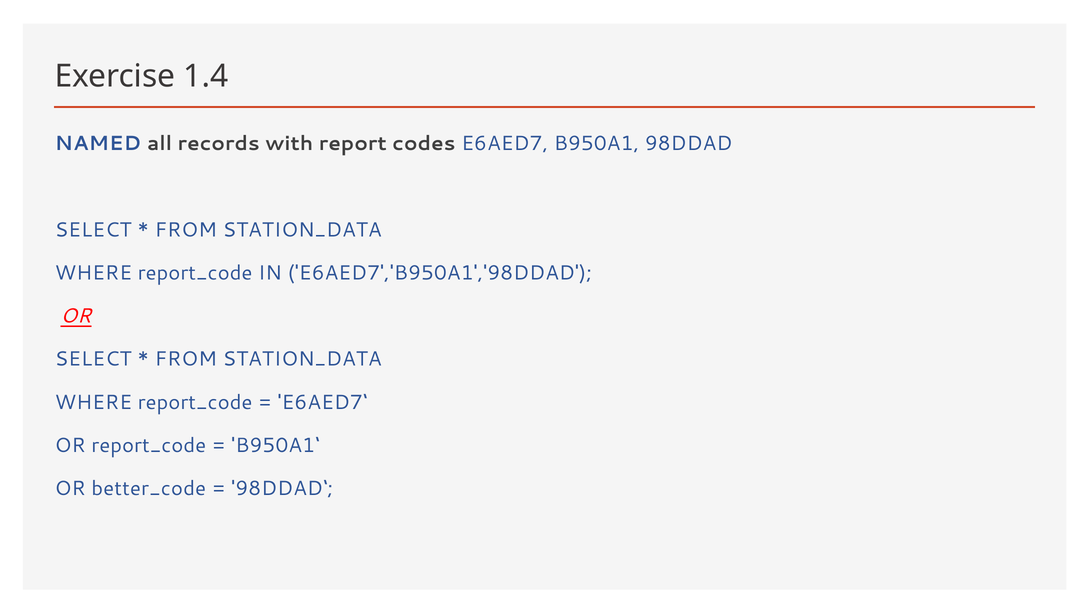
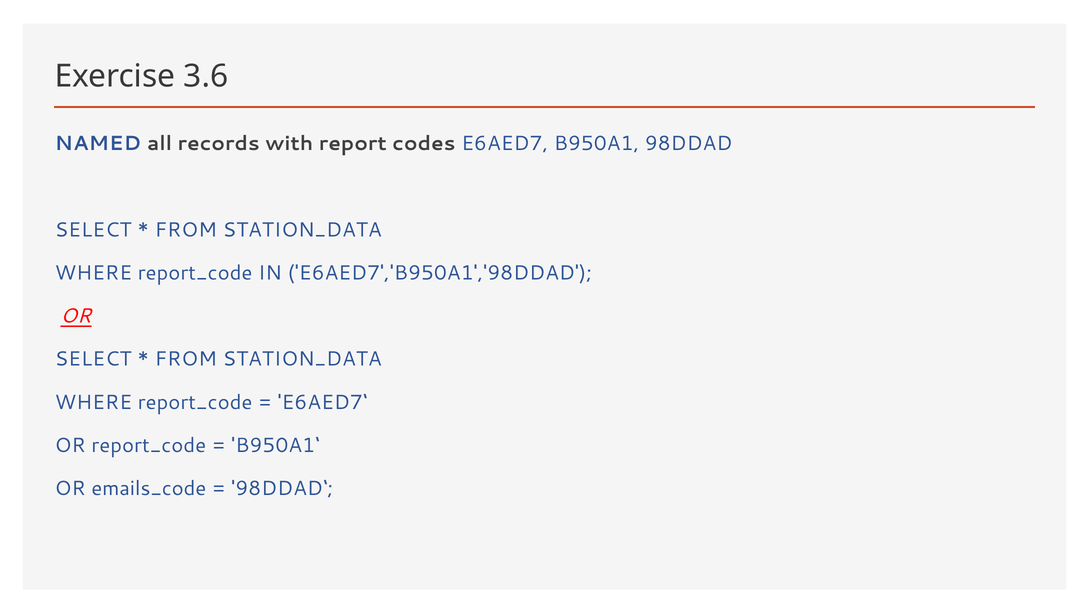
1.4: 1.4 -> 3.6 (206, 76)
better_code: better_code -> emails_code (149, 488)
